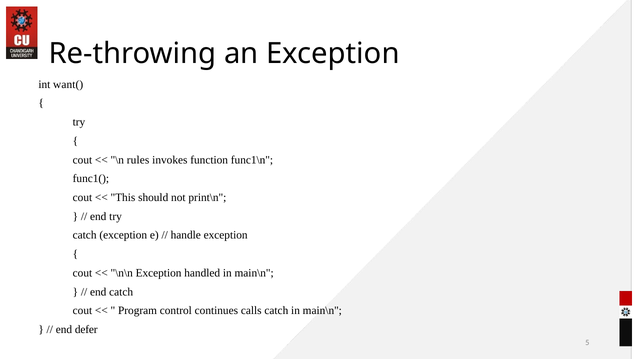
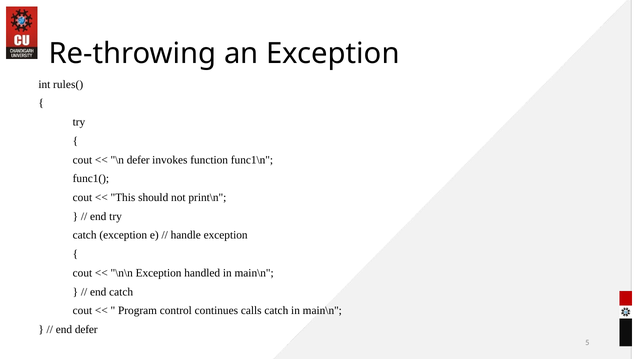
want(: want( -> rules( (68, 84)
\n rules: rules -> defer (138, 160)
